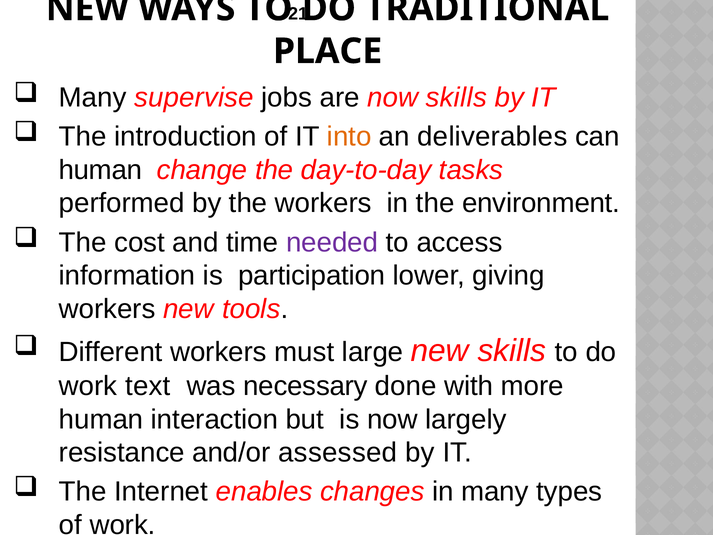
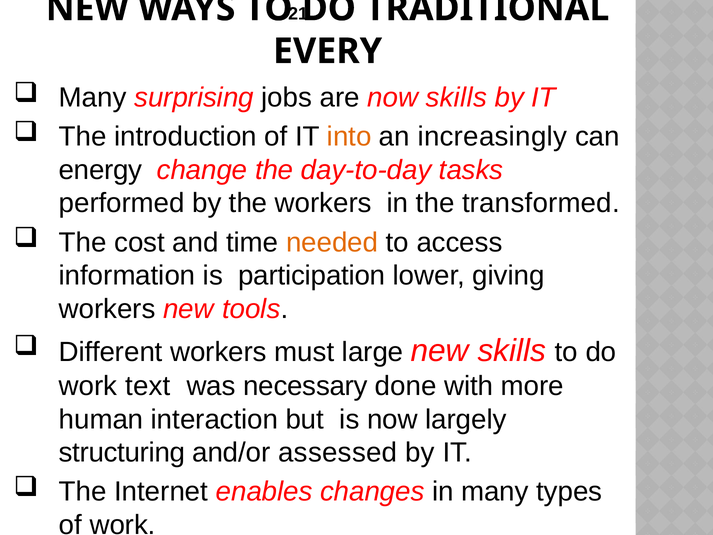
PLACE: PLACE -> EVERY (328, 51)
supervise: supervise -> surprising (194, 98)
deliverables: deliverables -> increasingly (492, 137)
human: human -> energy (100, 170)
environment: environment -> transformed (541, 203)
needed colour: purple -> orange (332, 242)
resistance: resistance -> structuring (122, 453)
